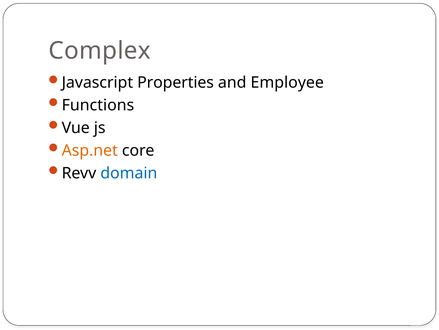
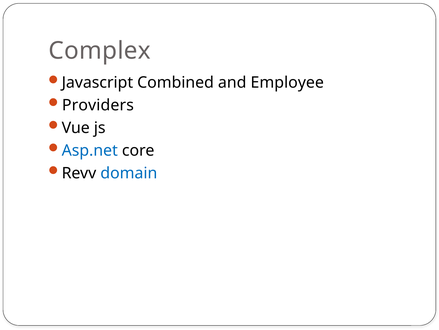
Properties: Properties -> Combined (176, 82)
Functions: Functions -> Providers (98, 105)
Asp.net colour: orange -> blue (90, 150)
